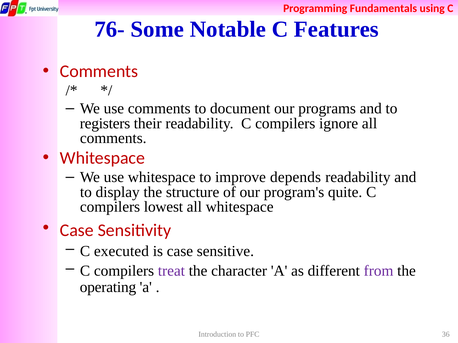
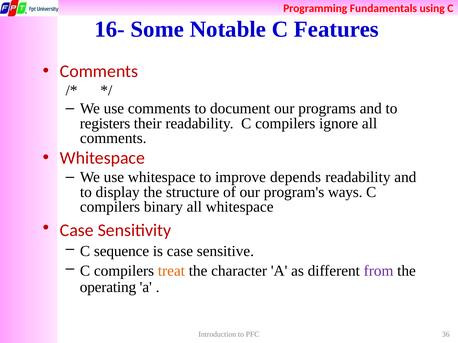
76-: 76- -> 16- (110, 29)
quite: quite -> ways (345, 192)
lowest: lowest -> binary (163, 207)
executed: executed -> sequence (122, 252)
treat colour: purple -> orange (171, 271)
